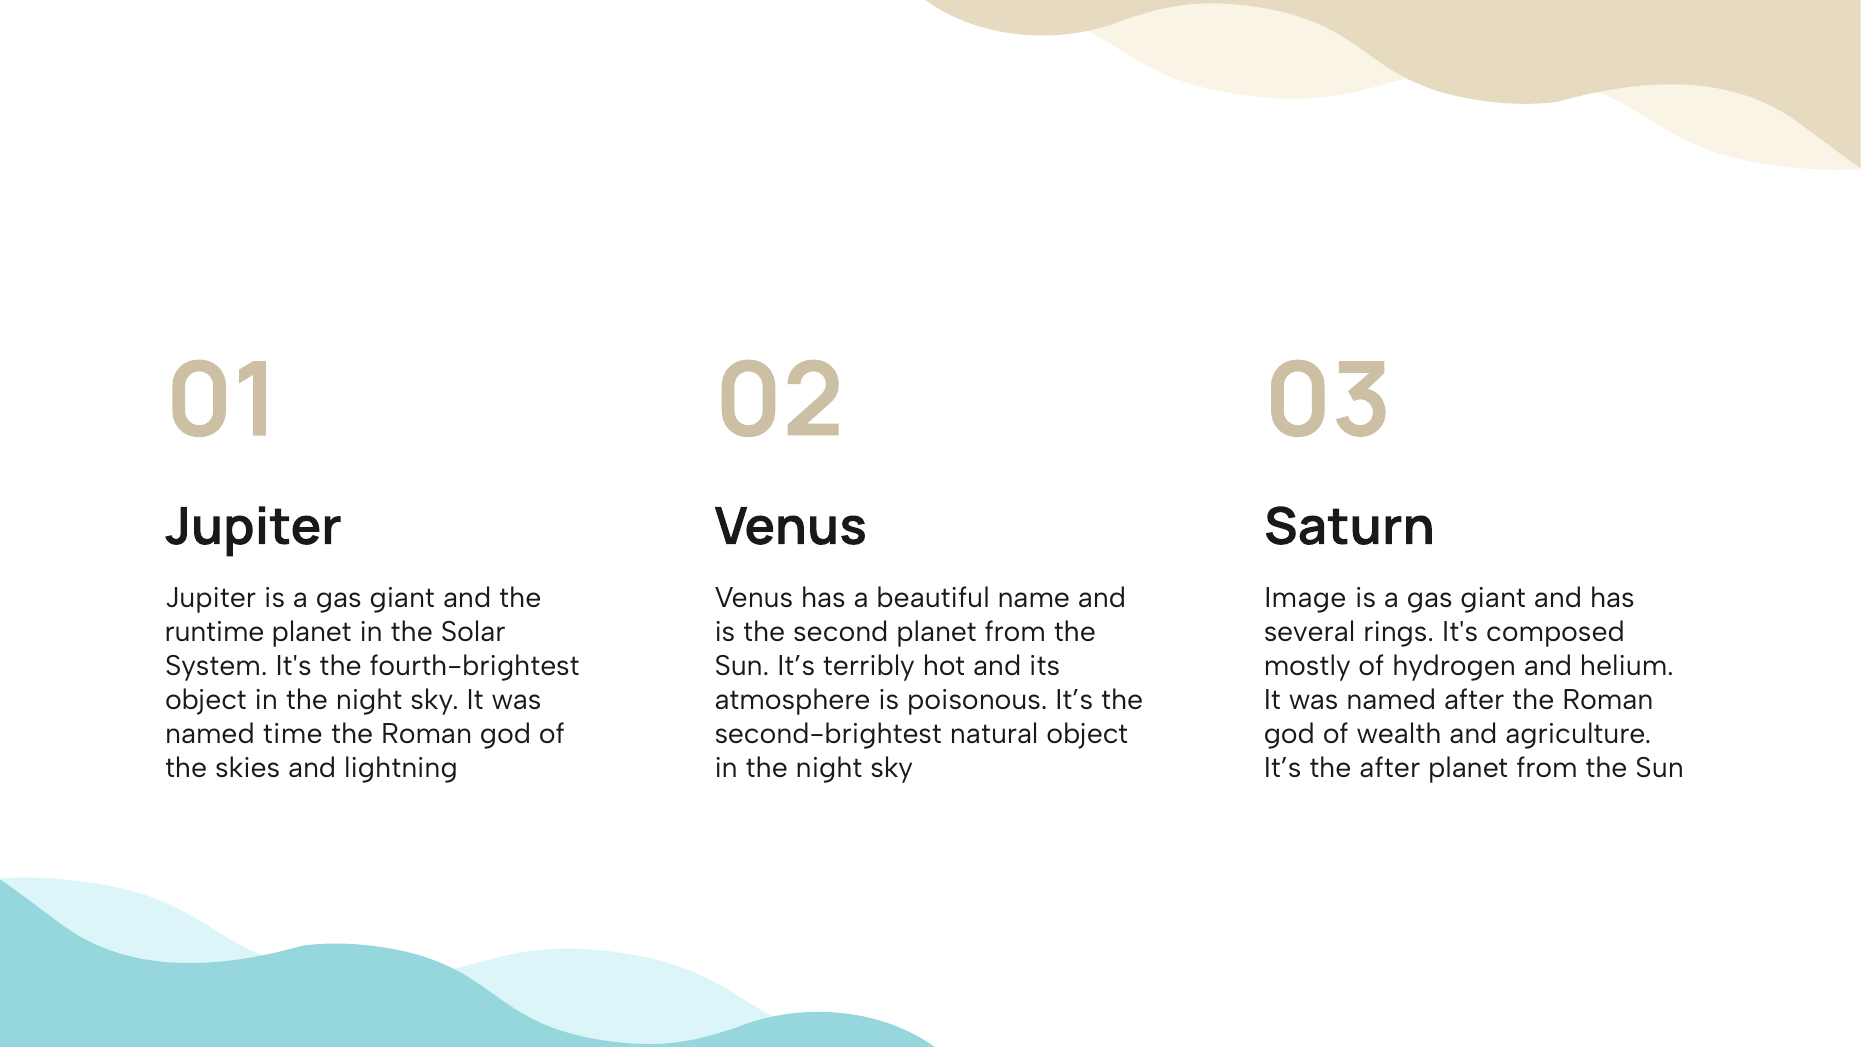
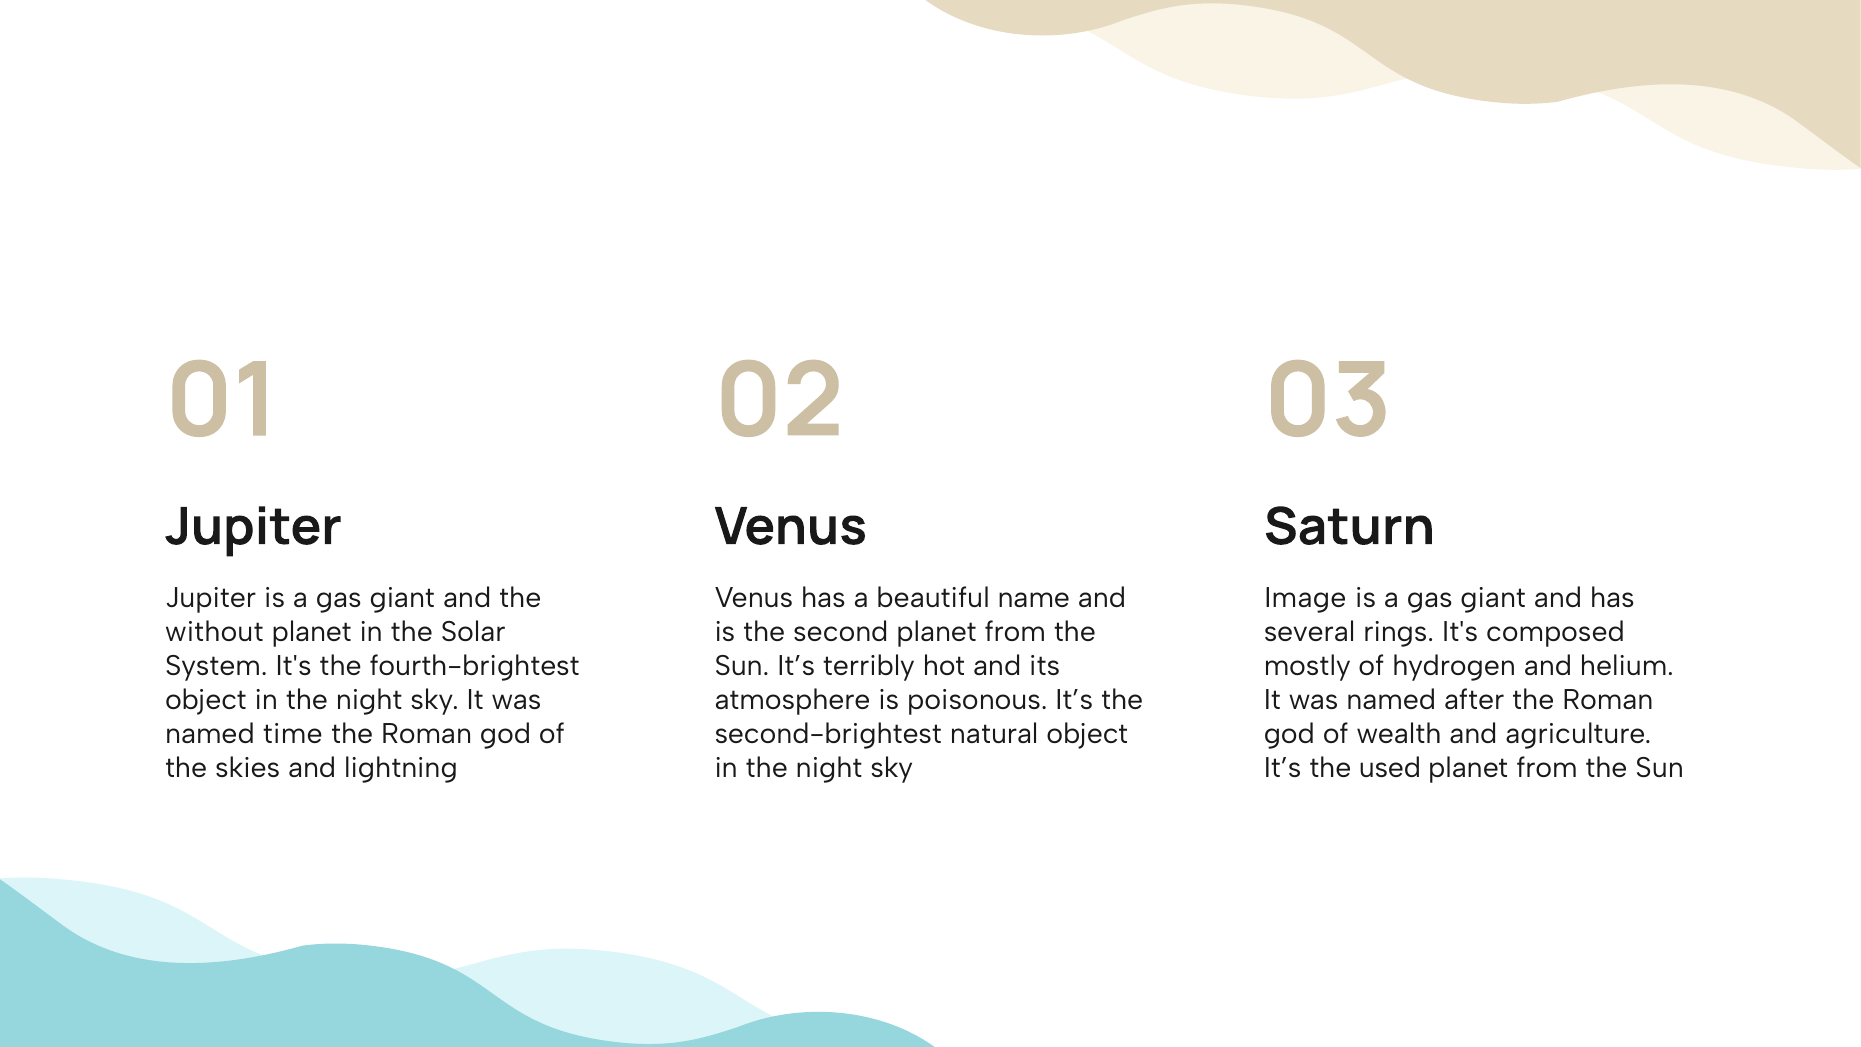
runtime: runtime -> without (214, 632)
the after: after -> used (1390, 768)
